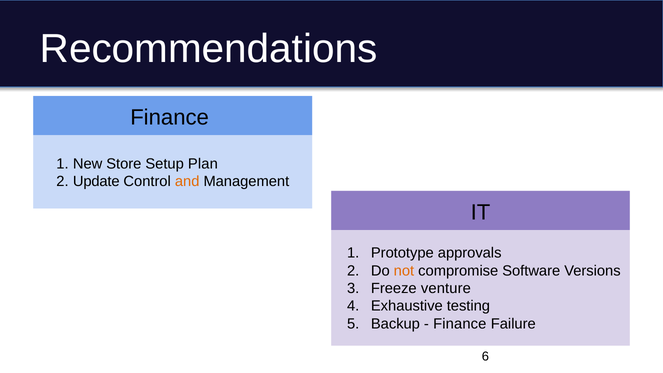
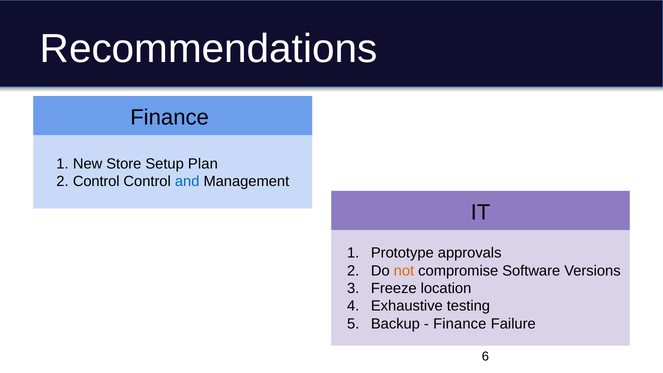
Update: Update -> Control (96, 181)
and colour: orange -> blue (187, 181)
venture: venture -> location (446, 288)
